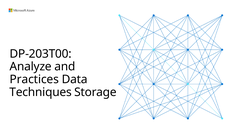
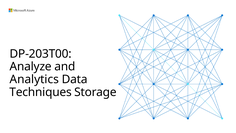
Practices: Practices -> Analytics (34, 79)
